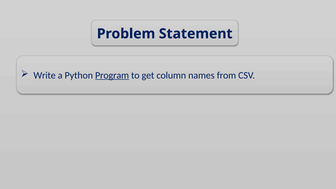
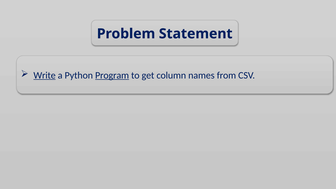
Write underline: none -> present (45, 75)
